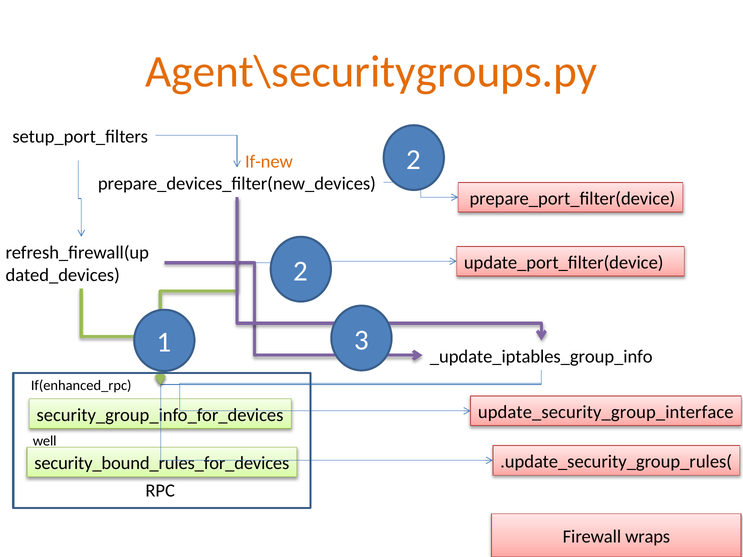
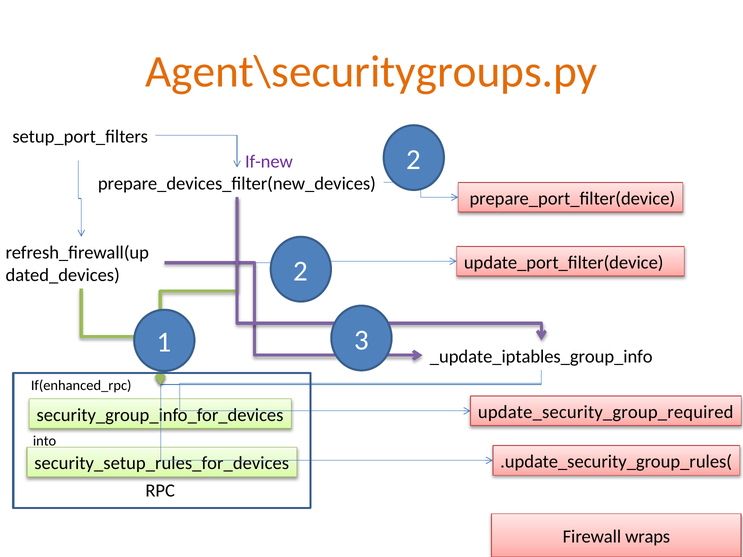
If-new colour: orange -> purple (269, 162)
update_security_group_interface: update_security_group_interface -> update_security_group_required (606, 412)
well: well -> into (45, 441)
security_bound_rules_for_devices: security_bound_rules_for_devices -> security_setup_rules_for_devices (162, 464)
